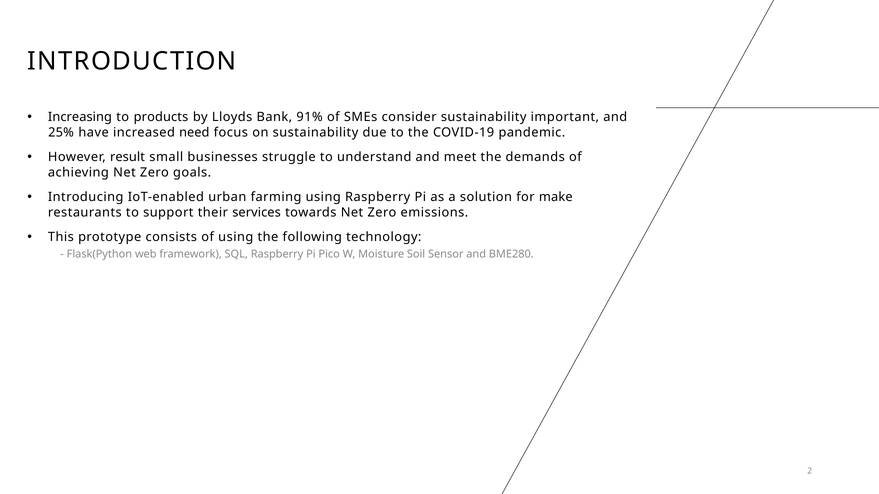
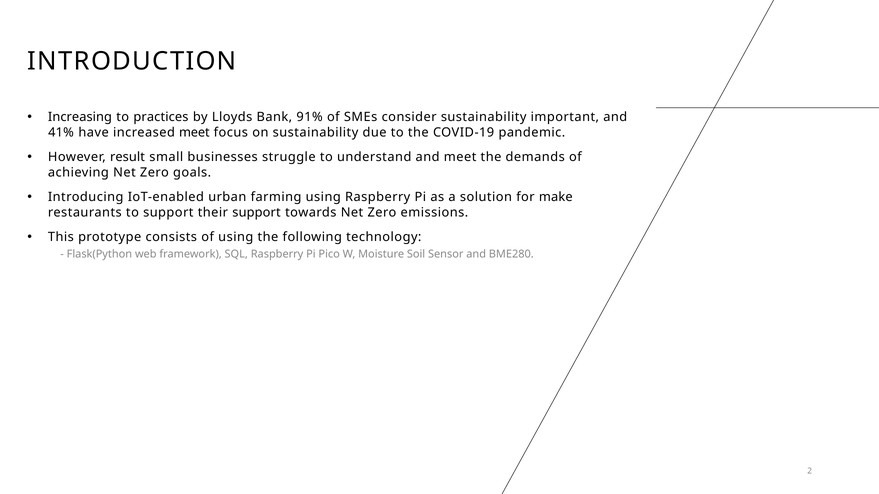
products: products -> practices (161, 117)
25%: 25% -> 41% (61, 133)
increased need: need -> meet (194, 133)
their services: services -> support (257, 213)
